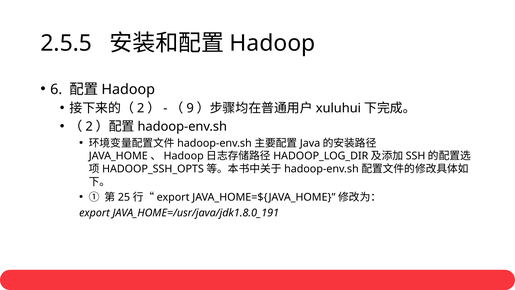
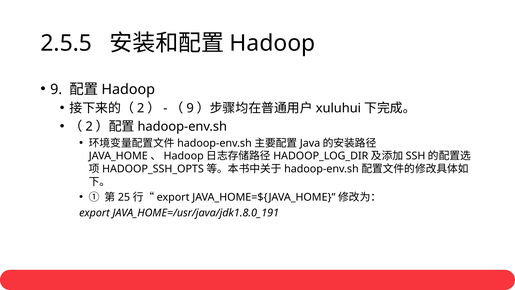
6: 6 -> 9 (56, 89)
